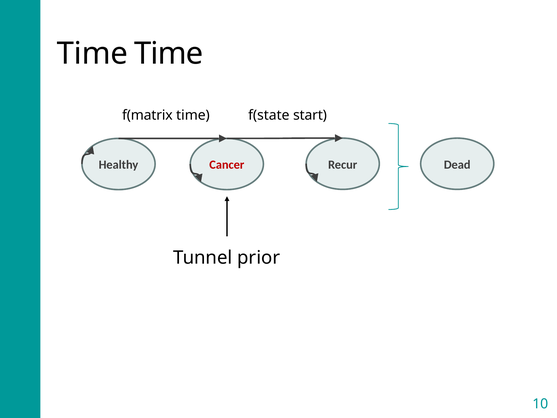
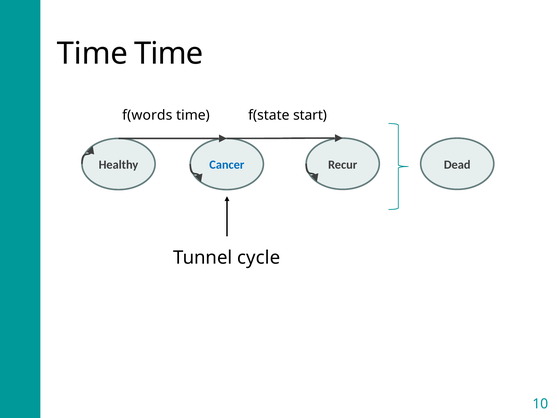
f(matrix: f(matrix -> f(words (147, 115)
Cancer colour: red -> blue (227, 165)
prior: prior -> cycle (259, 257)
